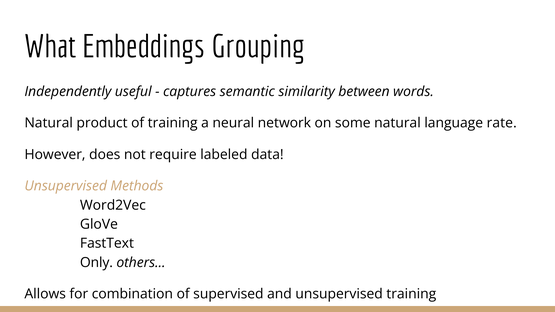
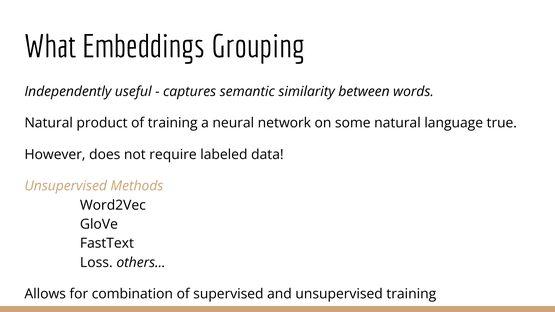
rate: rate -> true (502, 123)
Only: Only -> Loss (96, 263)
